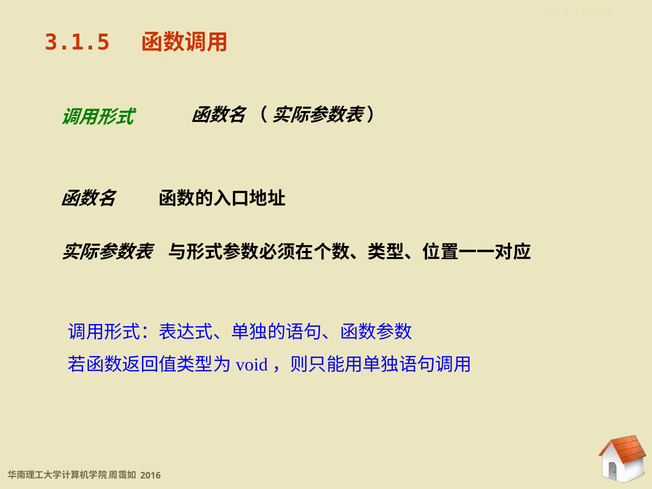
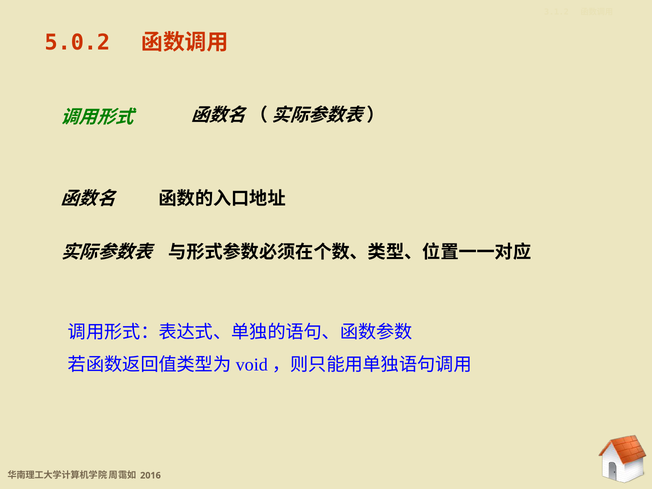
3.1.5: 3.1.5 -> 5.0.2 (77, 43)
